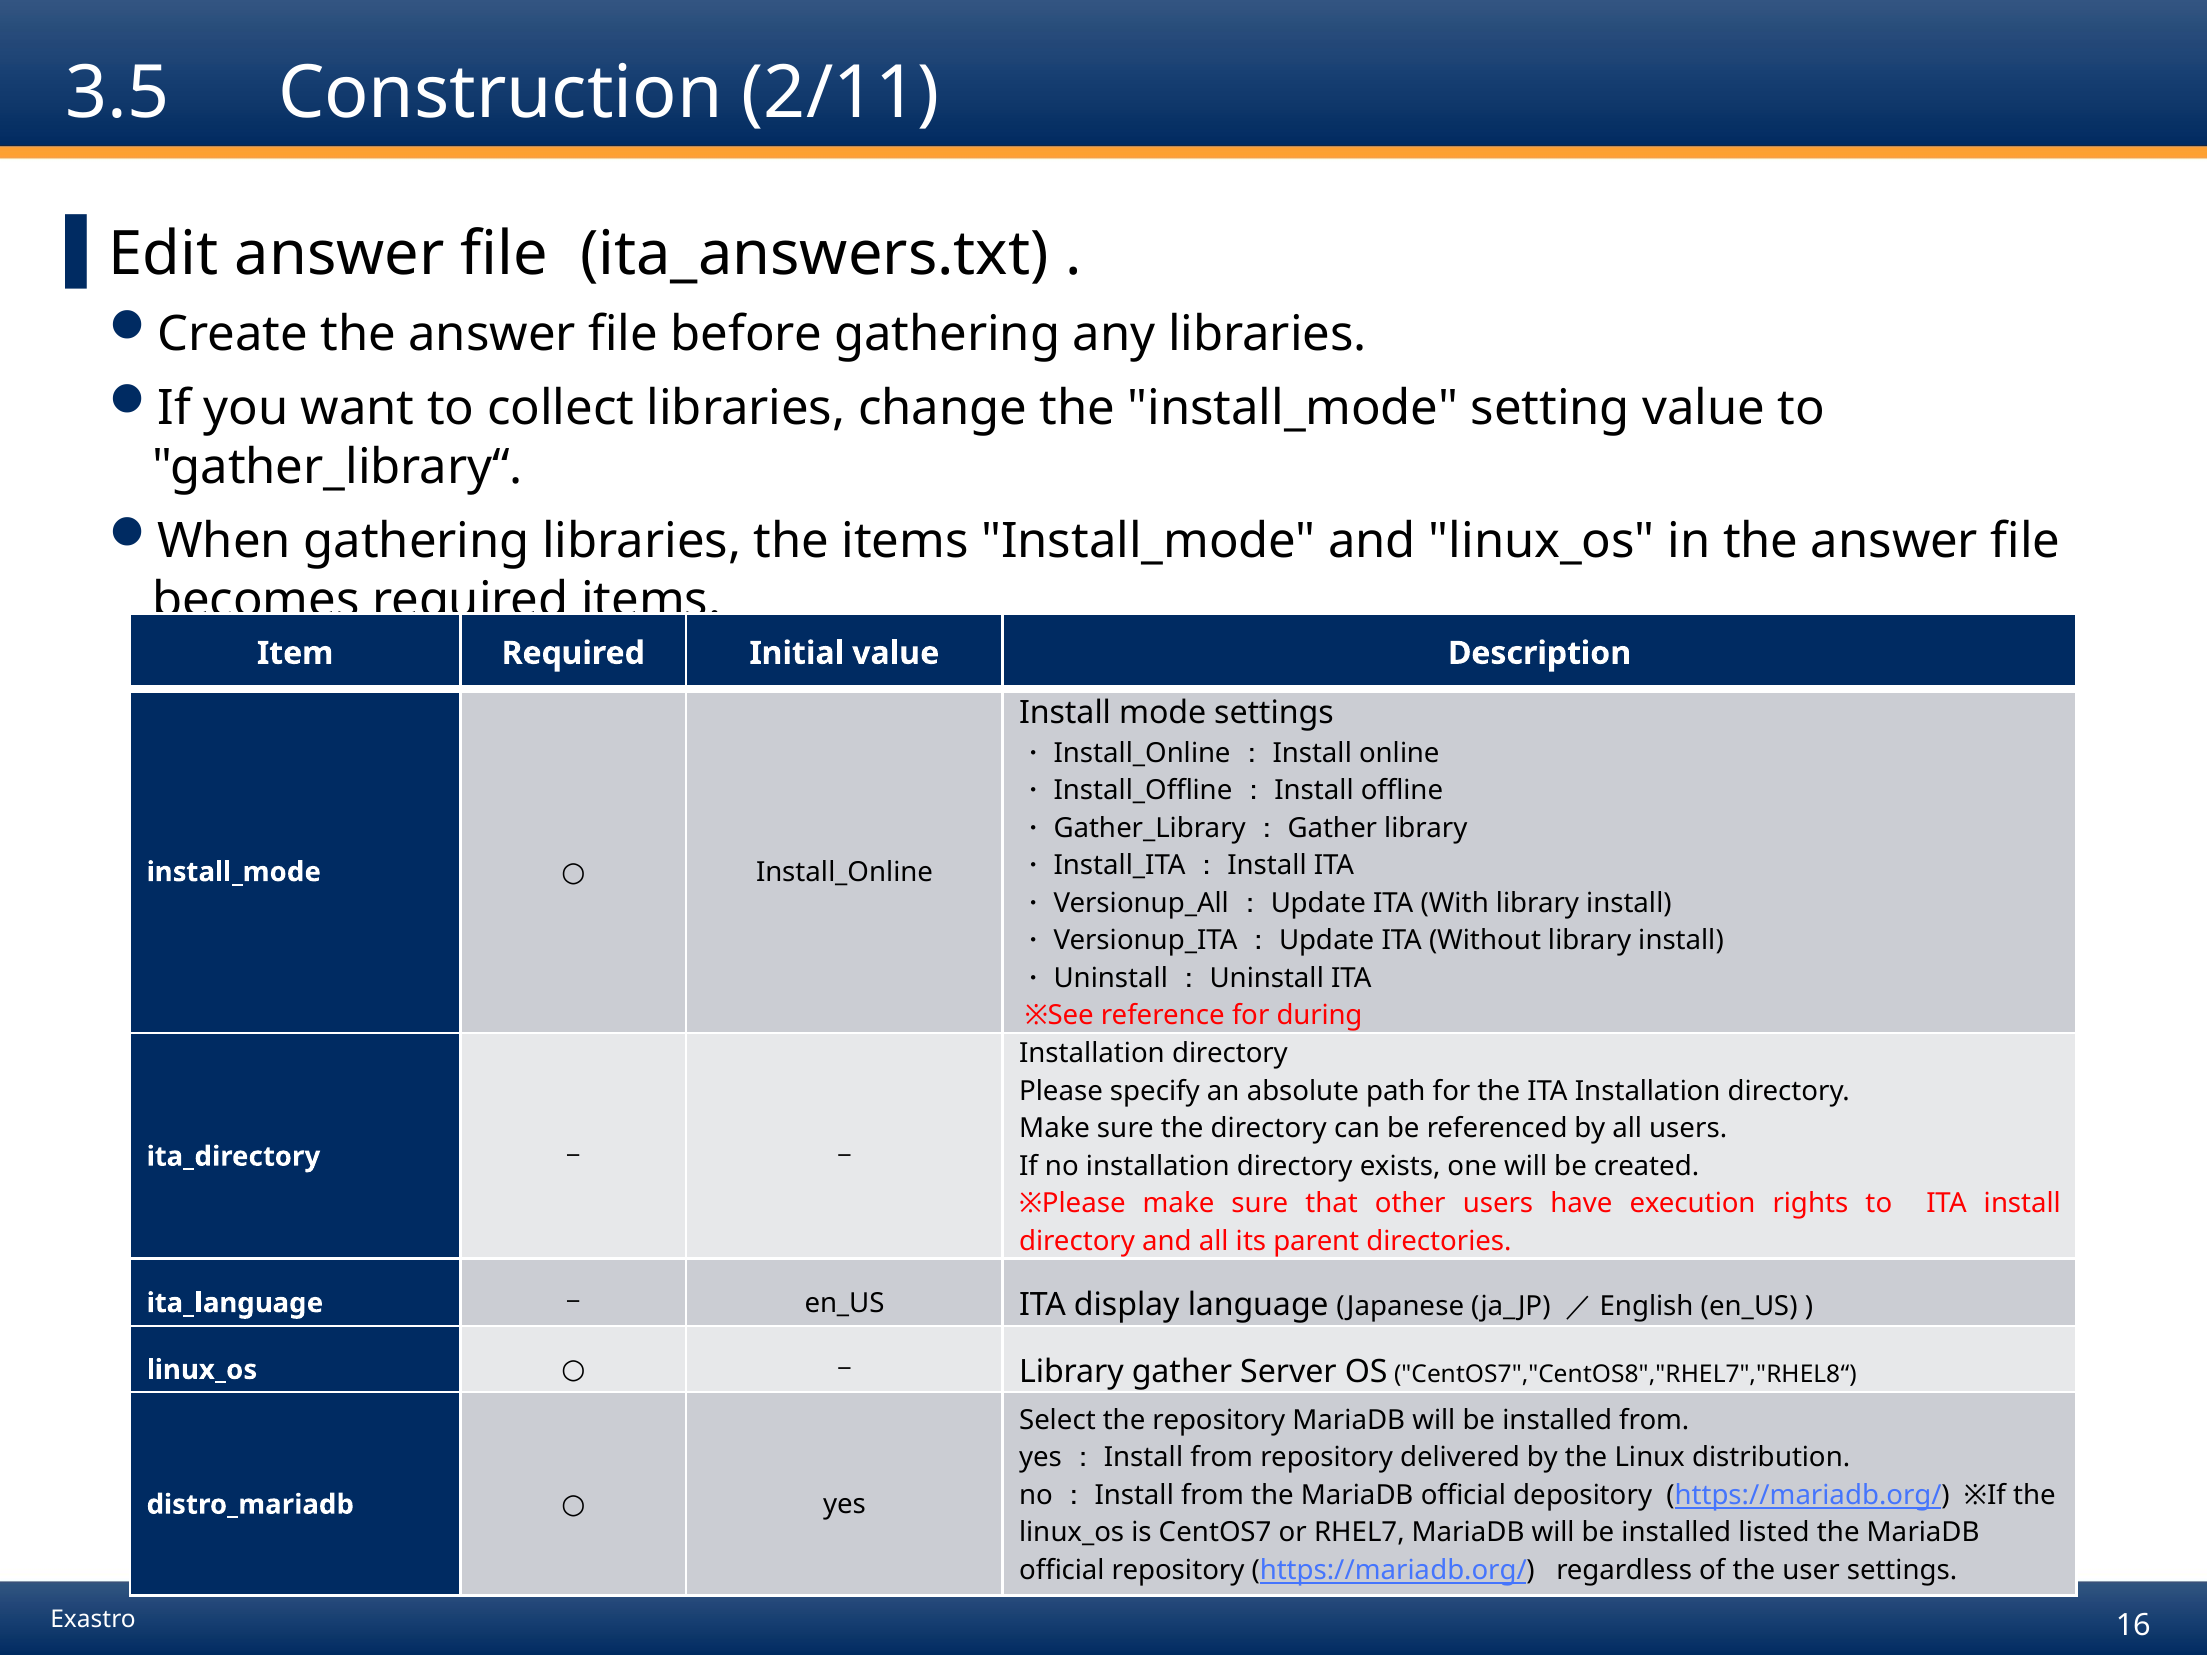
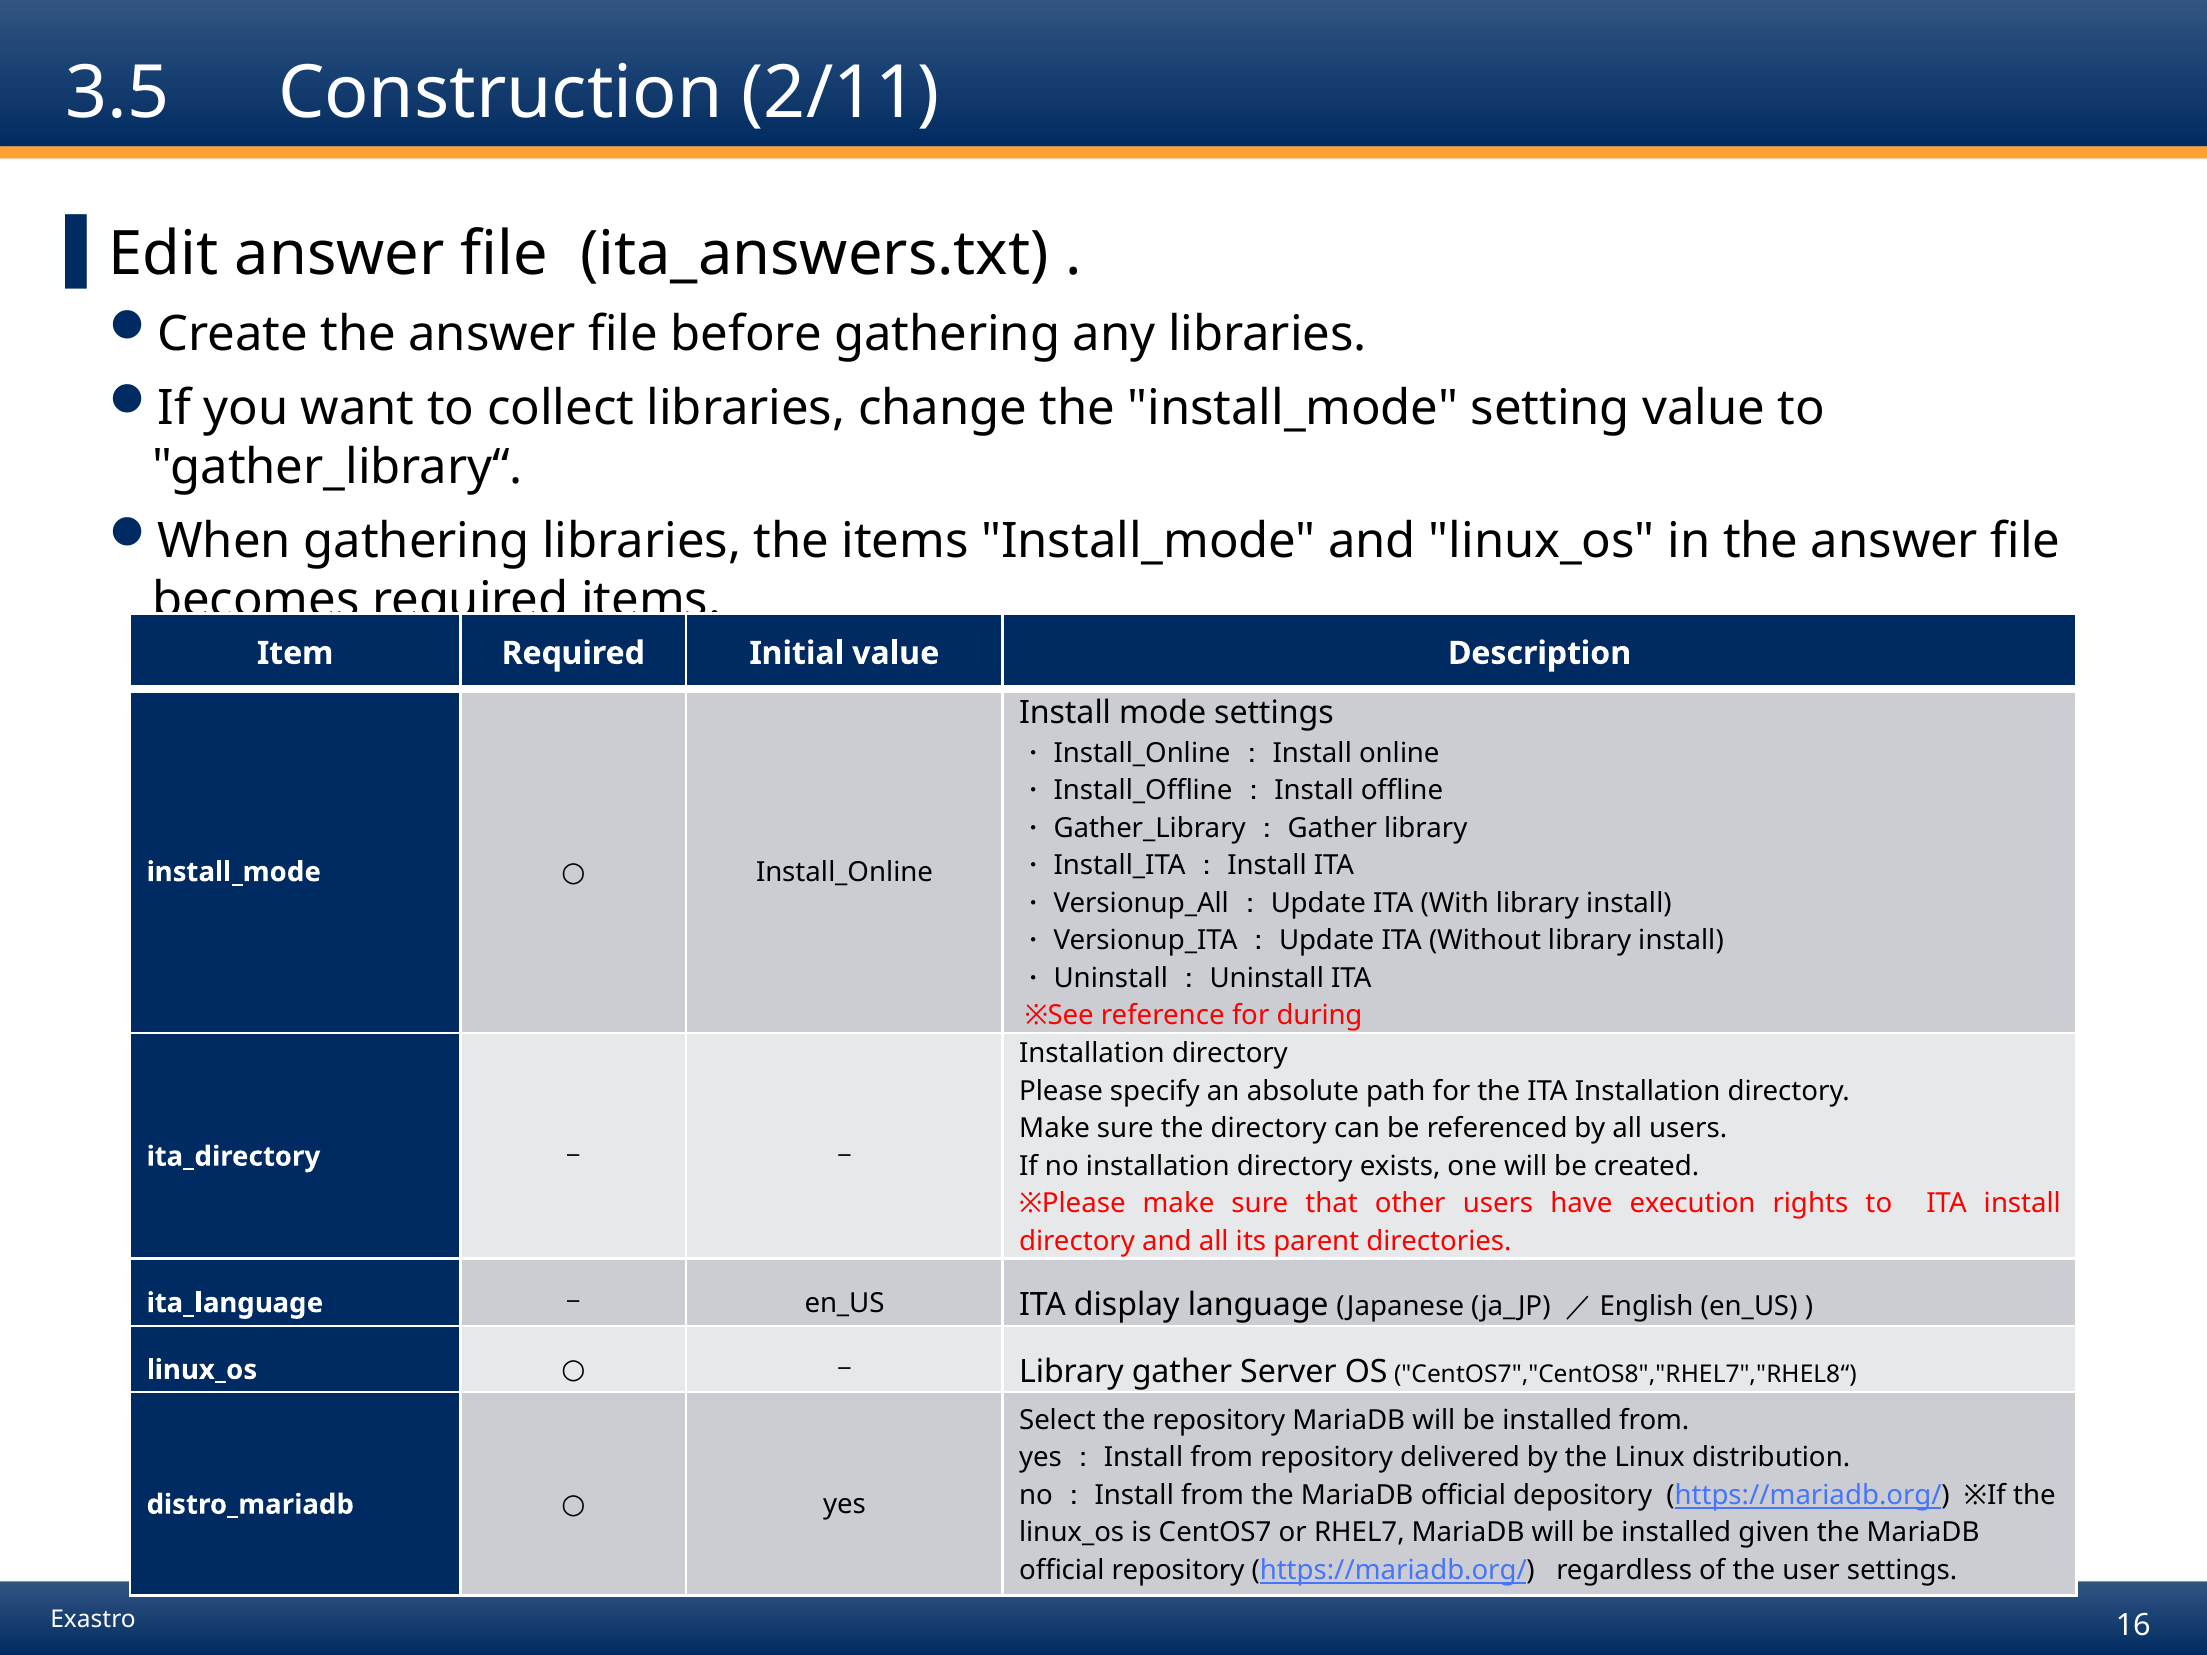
listed: listed -> given (1774, 1533)
